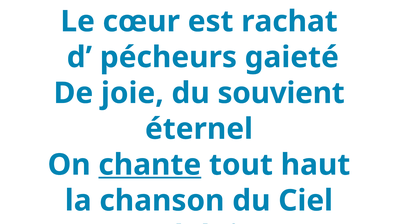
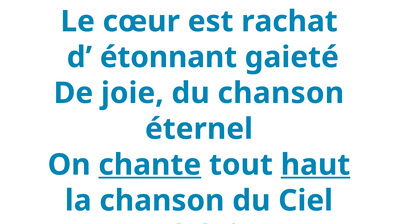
pécheurs: pécheurs -> étonnant (168, 57)
du souvient: souvient -> chanson (281, 93)
haut underline: none -> present (315, 165)
